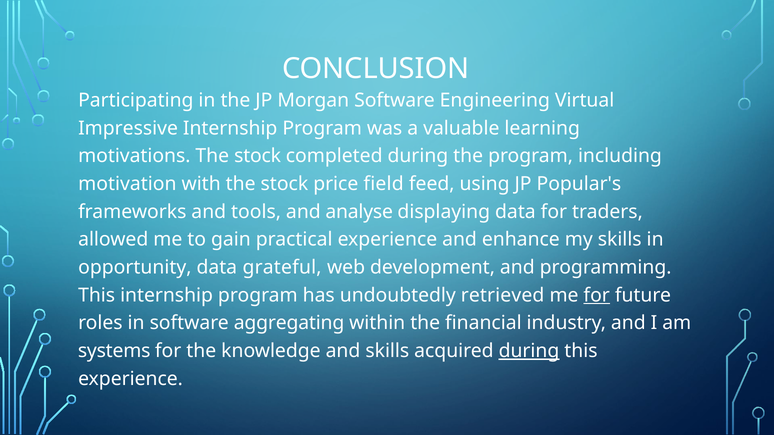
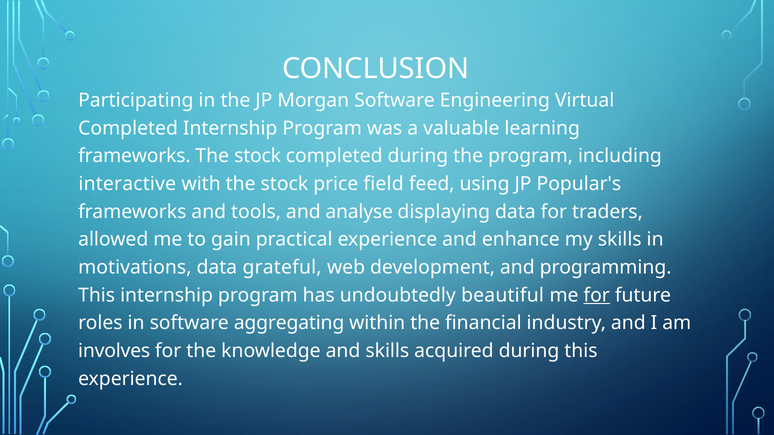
Impressive: Impressive -> Completed (128, 128)
motivations: motivations -> frameworks (134, 156)
motivation: motivation -> interactive (127, 184)
opportunity: opportunity -> motivations (135, 268)
retrieved: retrieved -> beautiful (503, 296)
systems: systems -> involves (114, 351)
during underline: present -> none (529, 351)
